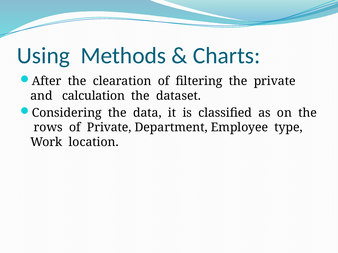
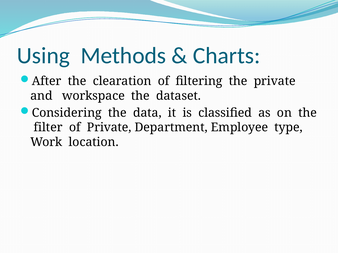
calculation: calculation -> workspace (93, 96)
rows: rows -> filter (48, 128)
